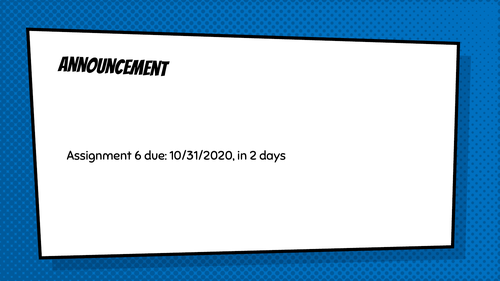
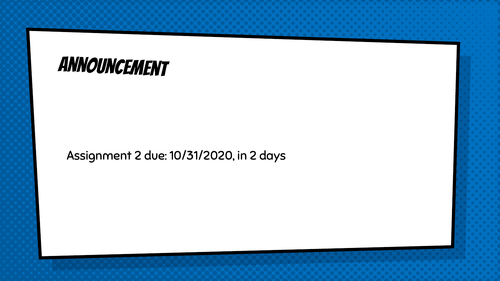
Assignment 6: 6 -> 2 (138, 156)
